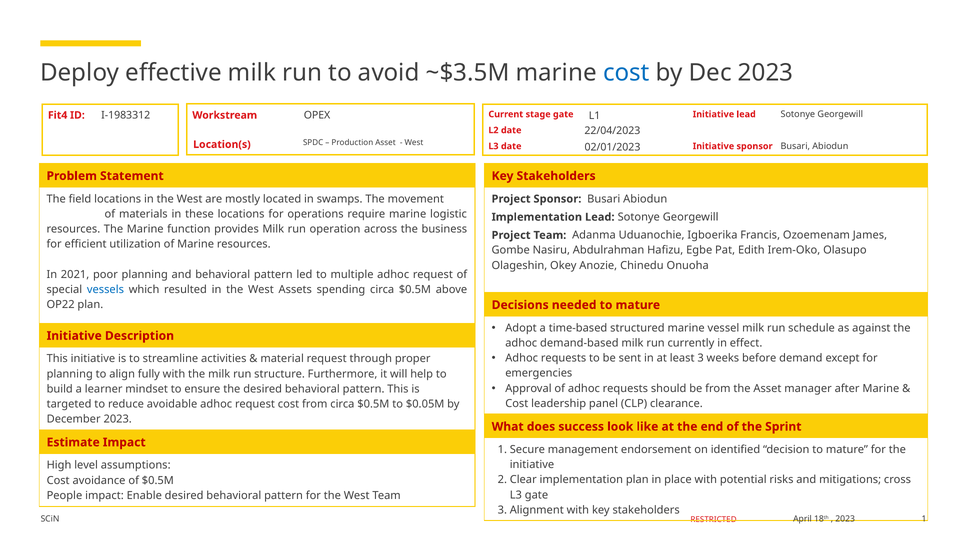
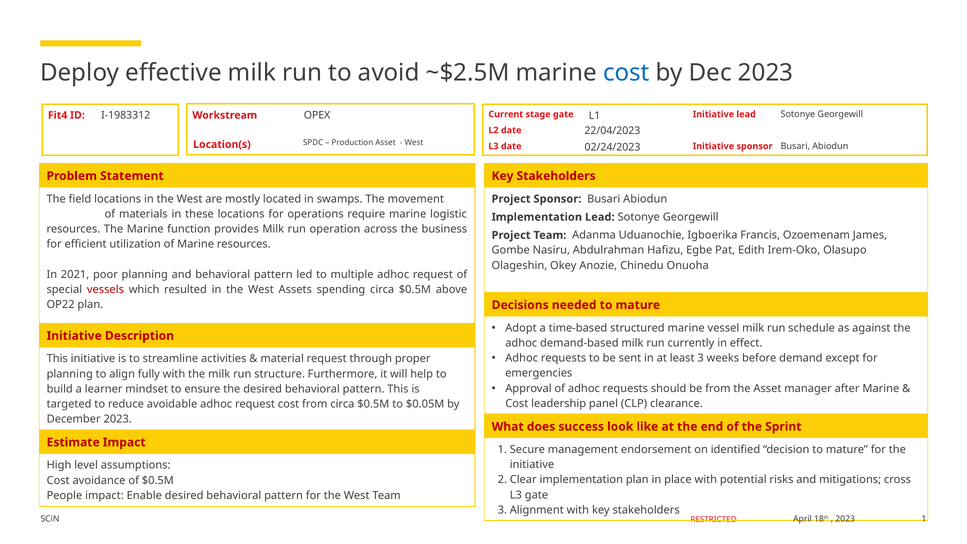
~$3.5M: ~$3.5M -> ~$2.5M (468, 73)
02/01/2023: 02/01/2023 -> 02/24/2023 (612, 147)
vessels colour: blue -> red (105, 290)
